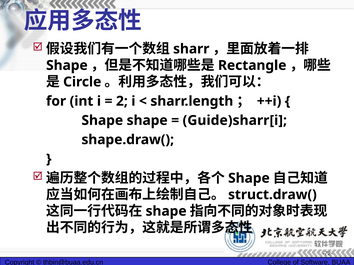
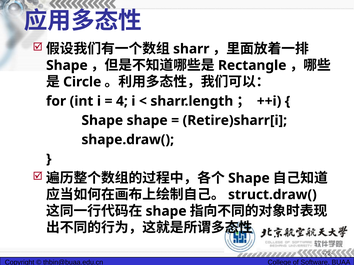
2: 2 -> 4 (122, 101)
Guide)sharr[i: Guide)sharr[i -> Retire)sharr[i (235, 121)
